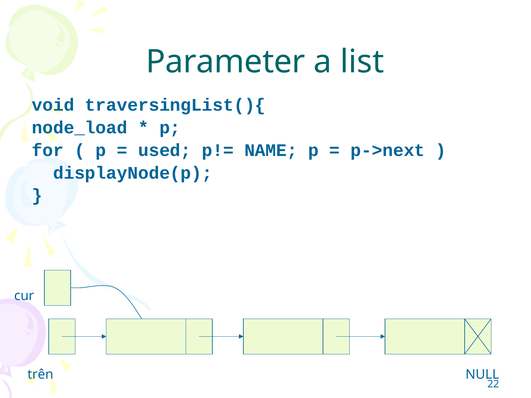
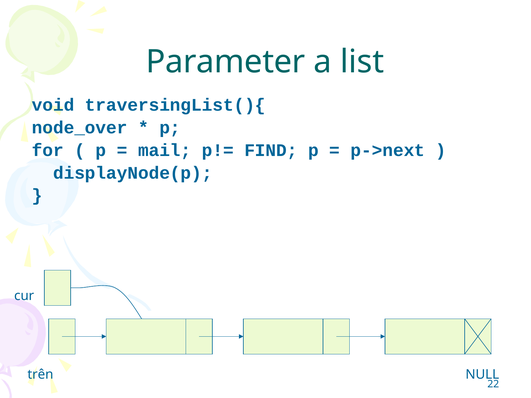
node_load: node_load -> node_over (80, 128)
used: used -> mail (165, 150)
NAME: NAME -> FIND (271, 150)
